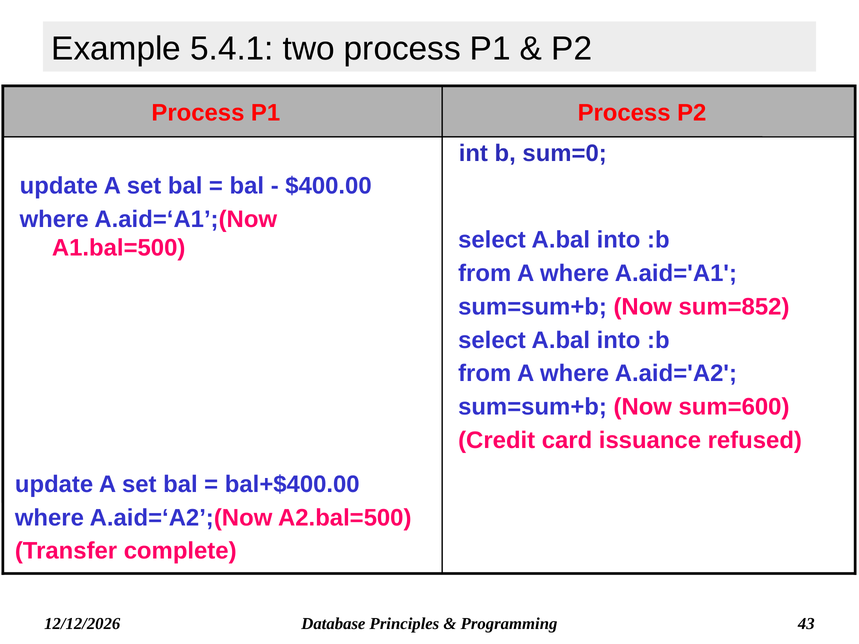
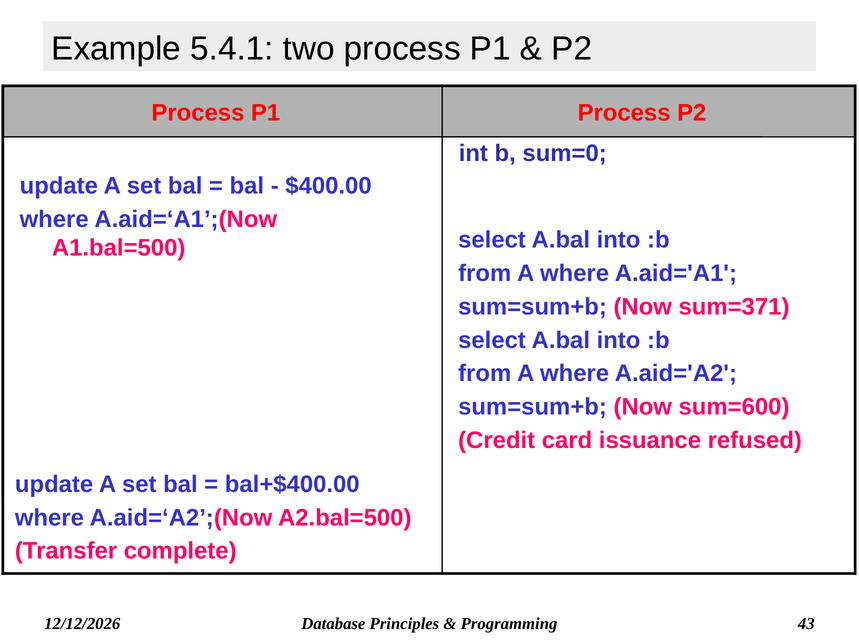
sum=852: sum=852 -> sum=371 (734, 307)
